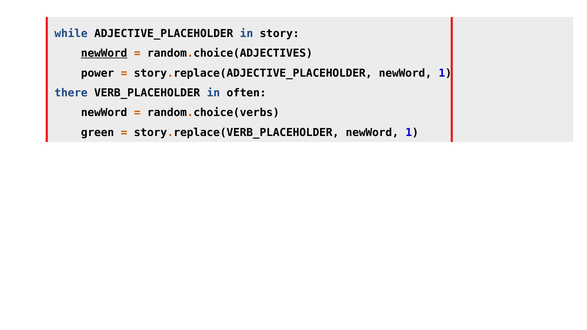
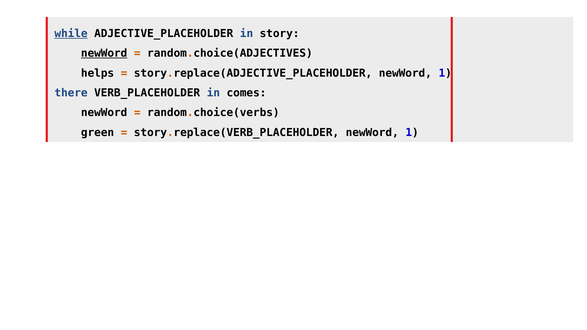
while underline: none -> present (71, 33)
power: power -> helps (98, 73)
often: often -> comes (246, 93)
